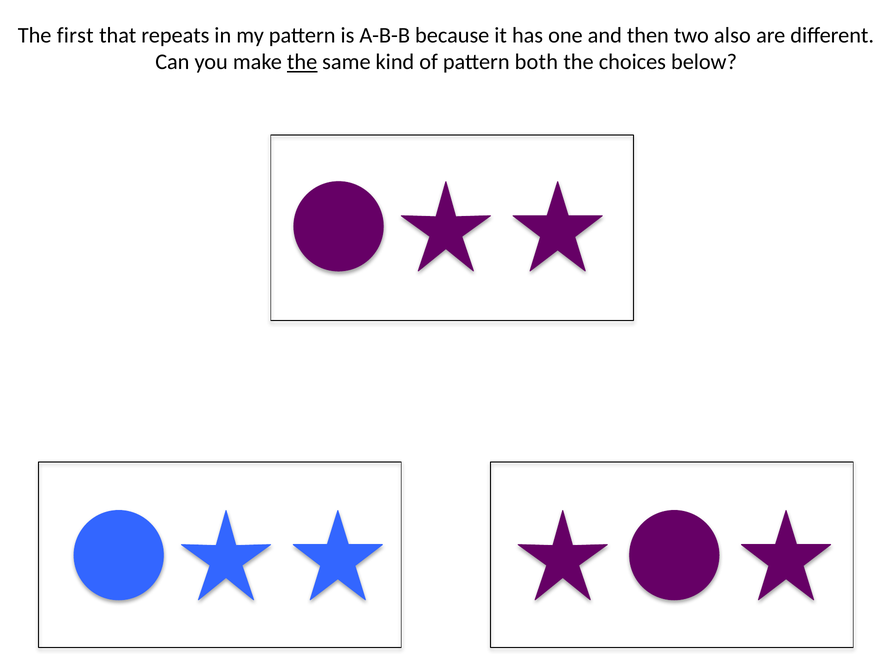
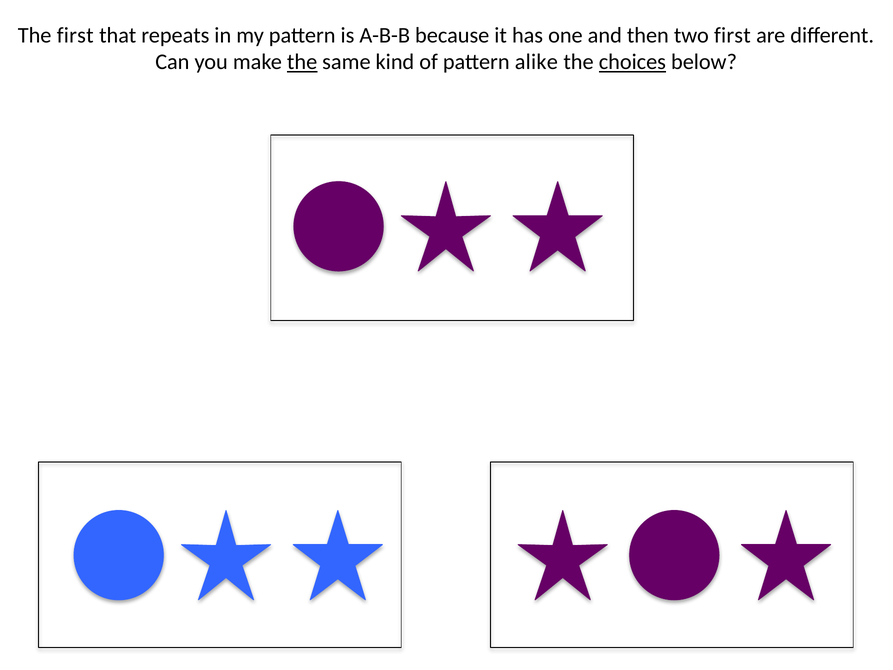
two also: also -> first (732, 35)
both: both -> alike (536, 62)
choices underline: none -> present (632, 62)
